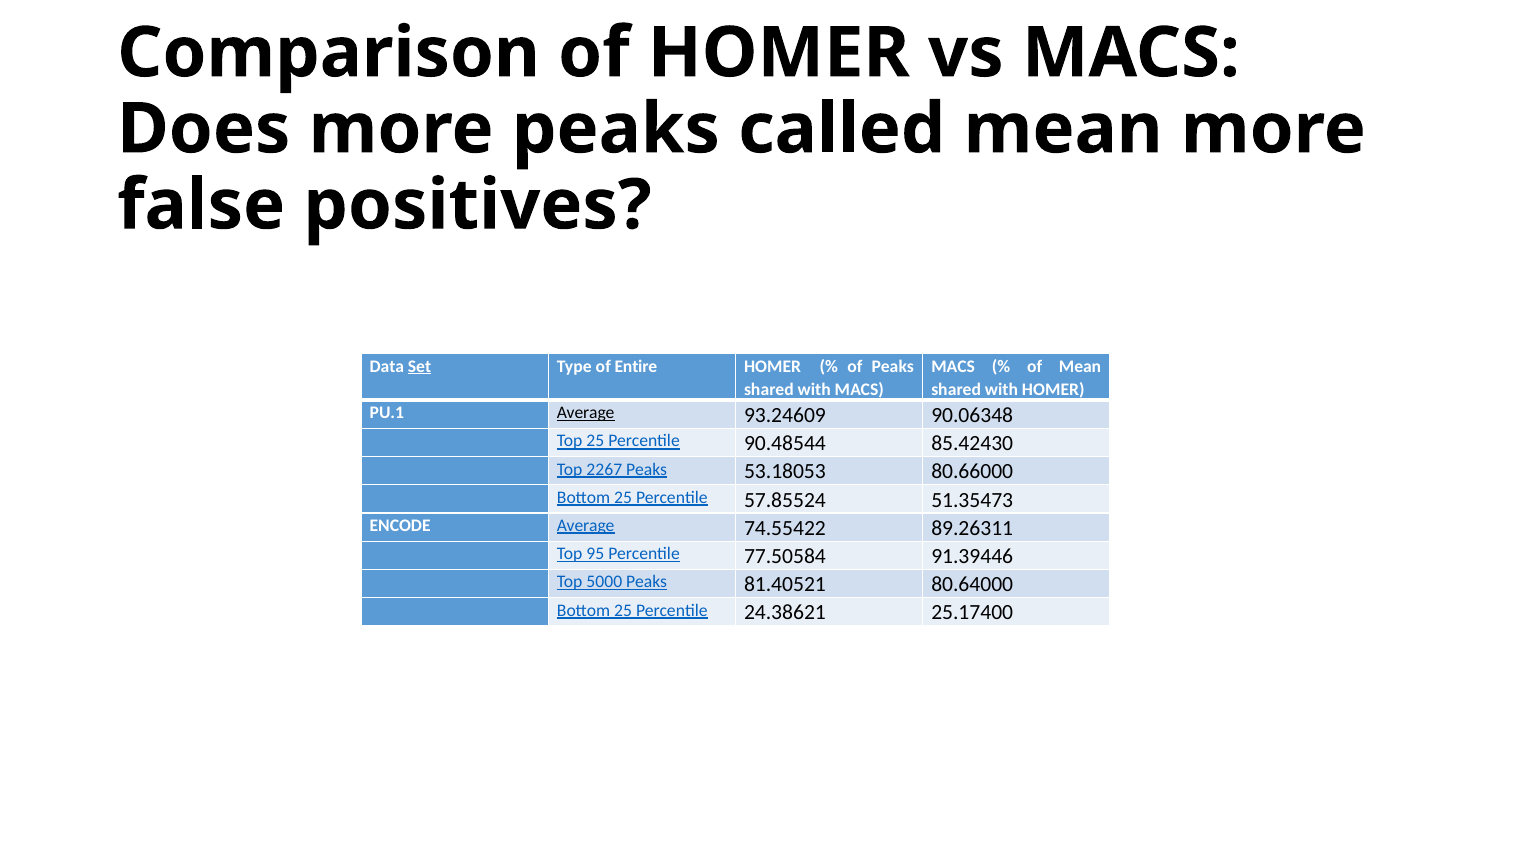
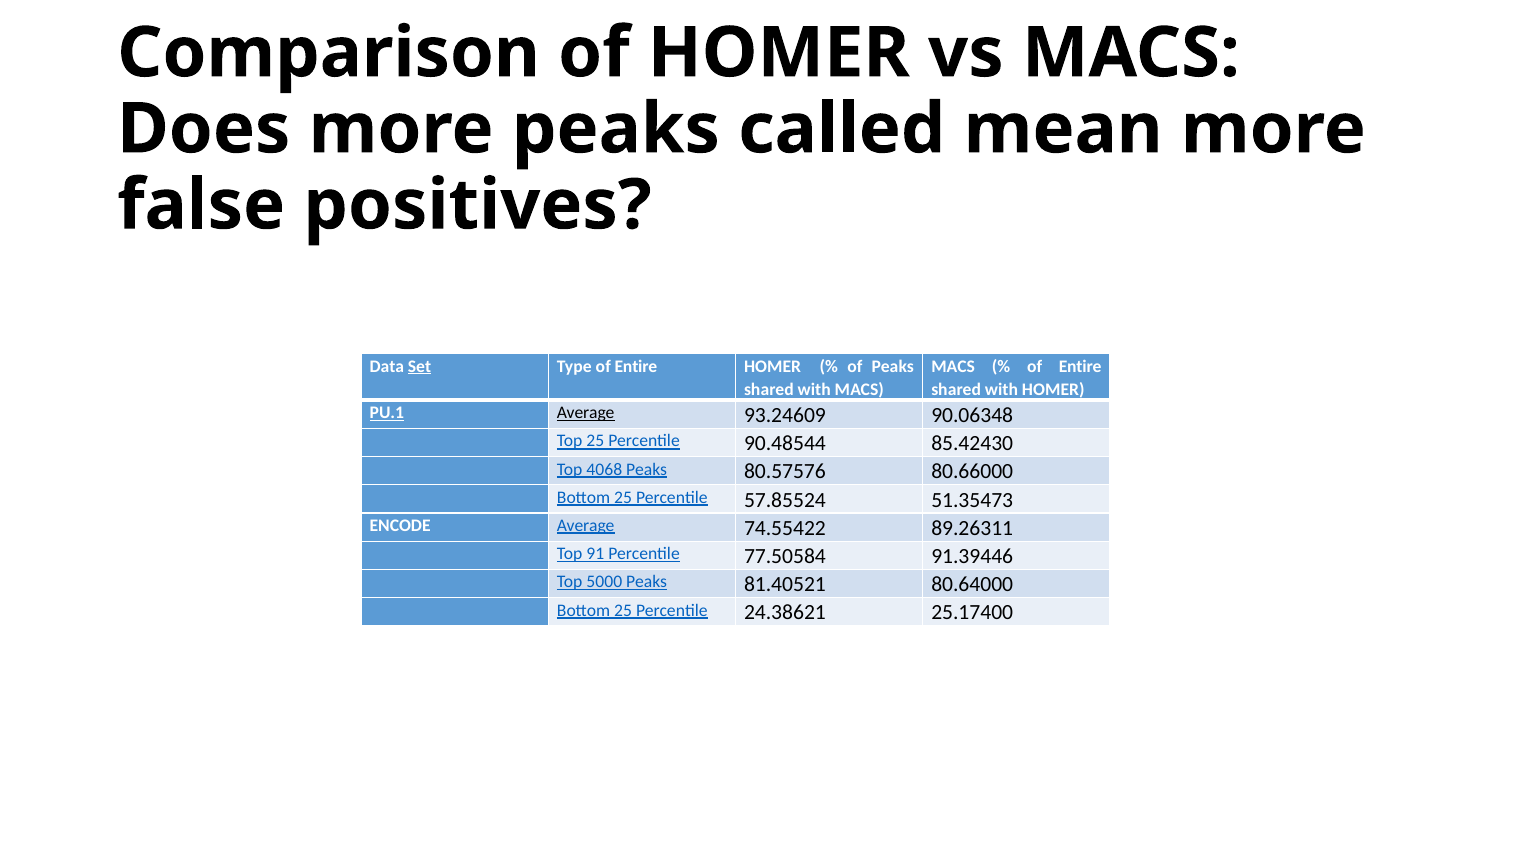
Mean: Mean -> Entire (1080, 366)
PU.1 underline: none -> present (387, 413)
2267: 2267 -> 4068 (604, 469)
53.18053: 53.18053 -> 80.57576 (785, 472)
95: 95 -> 91 (595, 554)
